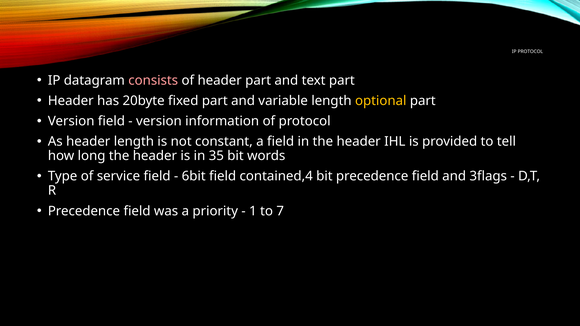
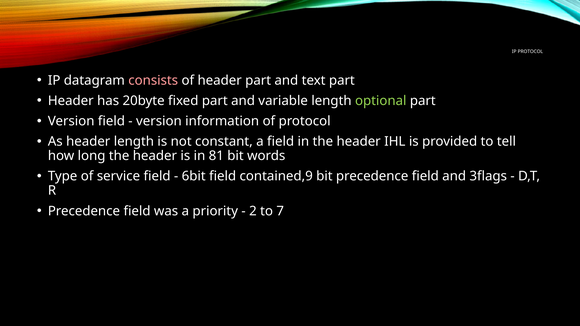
optional colour: yellow -> light green (381, 101)
35: 35 -> 81 (216, 156)
contained,4: contained,4 -> contained,9 (276, 176)
1: 1 -> 2 (253, 211)
